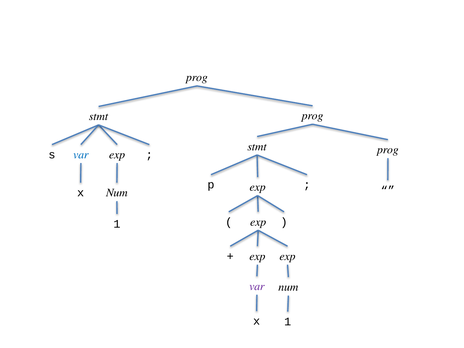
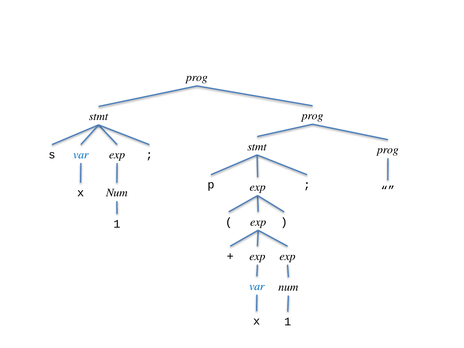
var colour: purple -> blue (257, 286)
